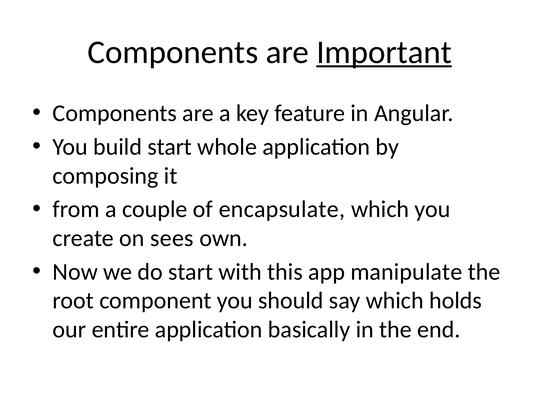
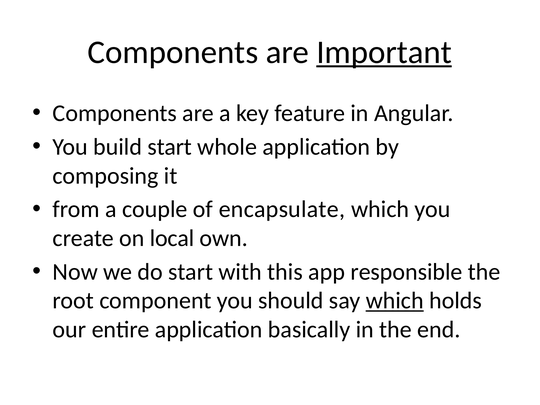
sees: sees -> local (172, 238)
manipulate: manipulate -> responsible (406, 272)
which underline: none -> present (395, 301)
